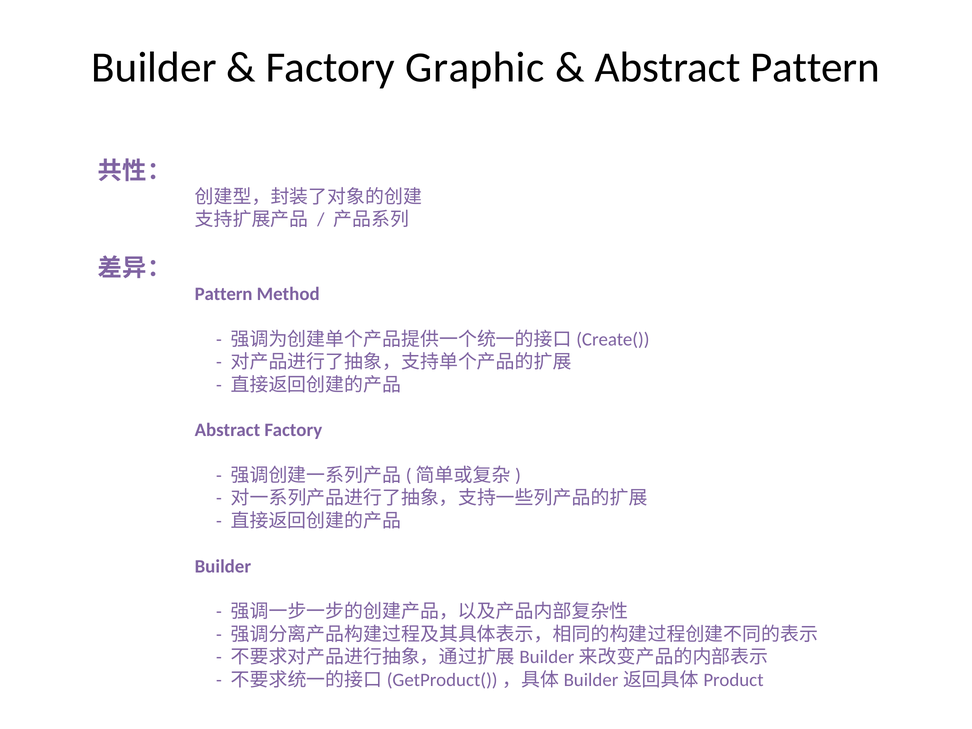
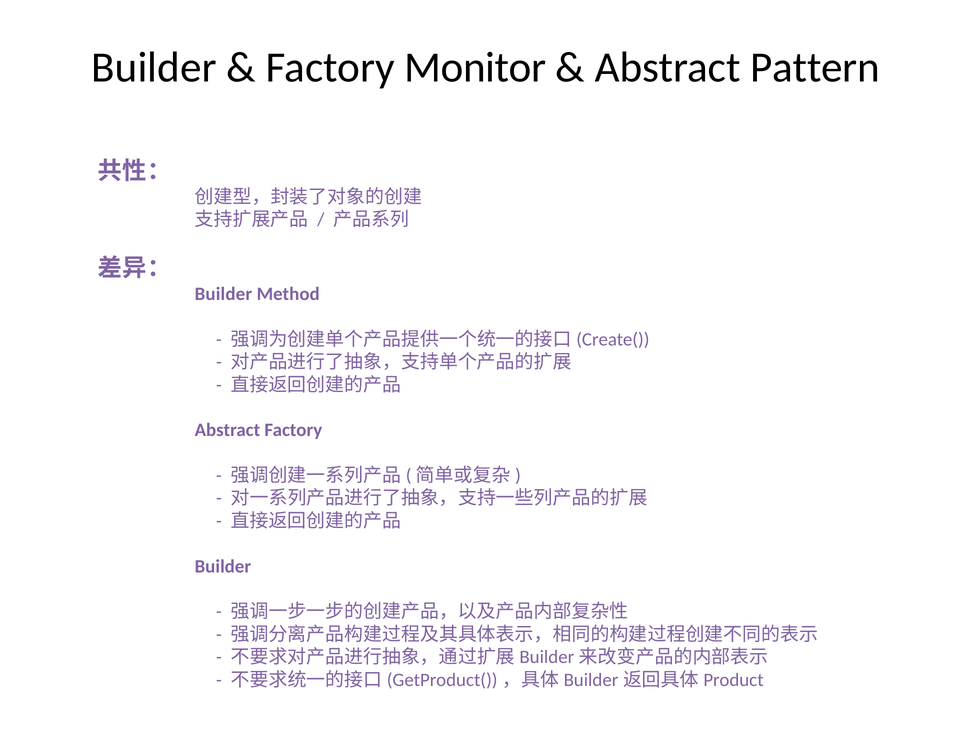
Graphic: Graphic -> Monitor (475, 67)
Pattern: Pattern -> Builder (223, 294)
